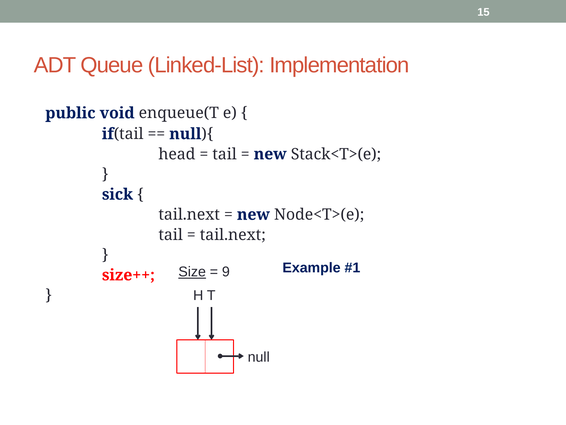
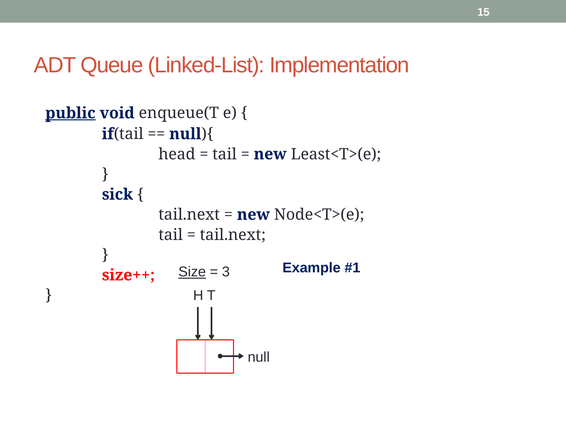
public underline: none -> present (70, 113)
Stack<T>(e: Stack<T>(e -> Least<T>(e (336, 154)
9: 9 -> 3 (226, 272)
